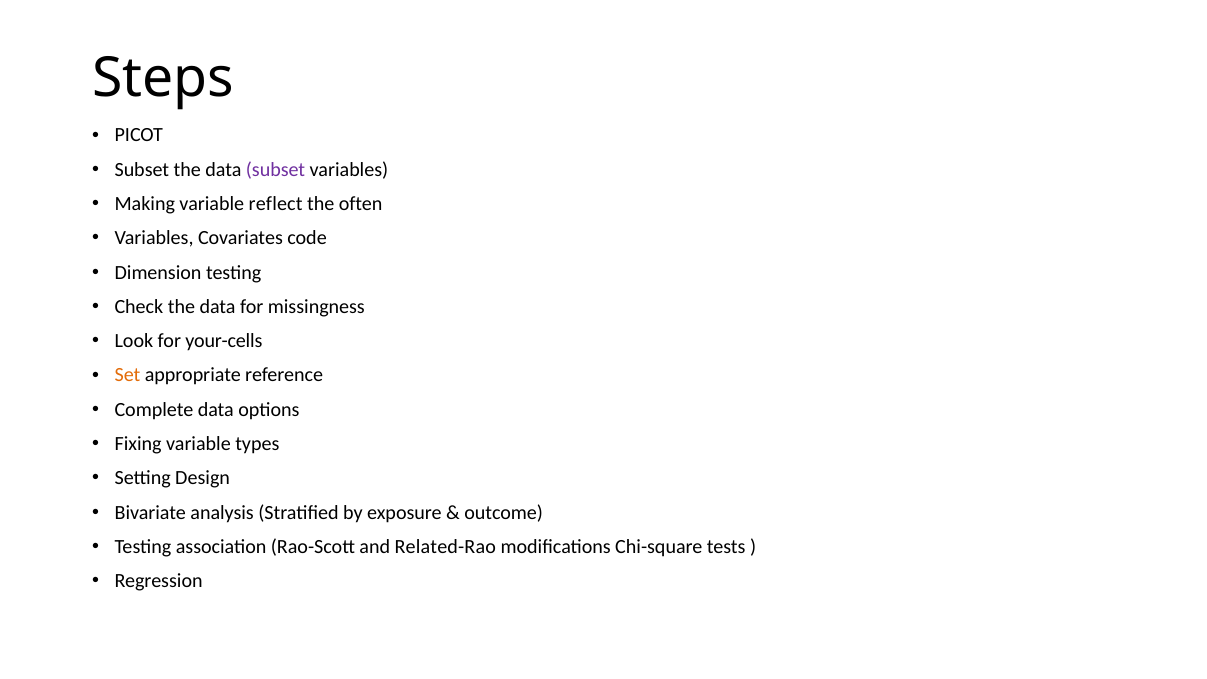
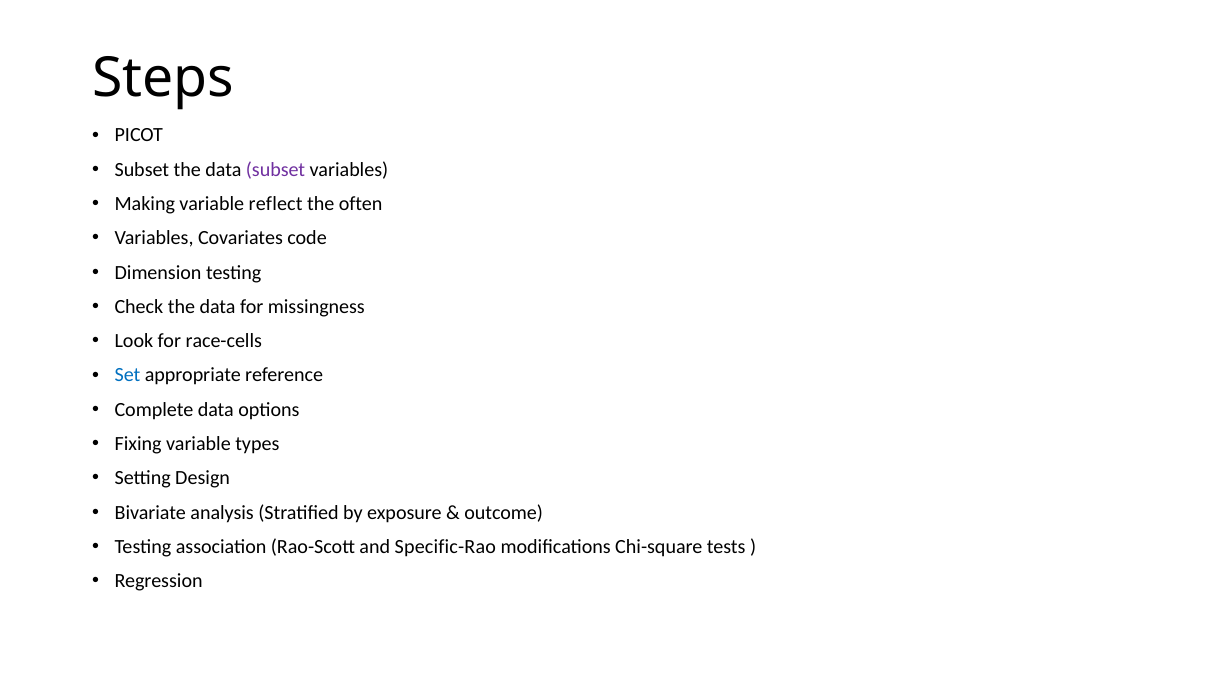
your-cells: your-cells -> race-cells (224, 341)
Set colour: orange -> blue (128, 375)
Related-Rao: Related-Rao -> Specific-Rao (445, 547)
